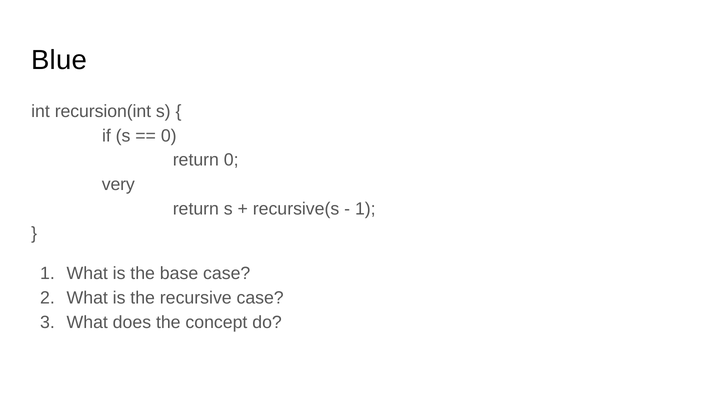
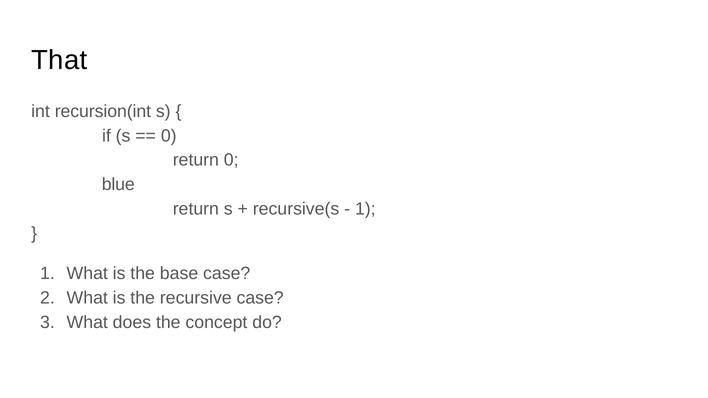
Blue: Blue -> That (59, 60)
very: very -> blue (118, 185)
